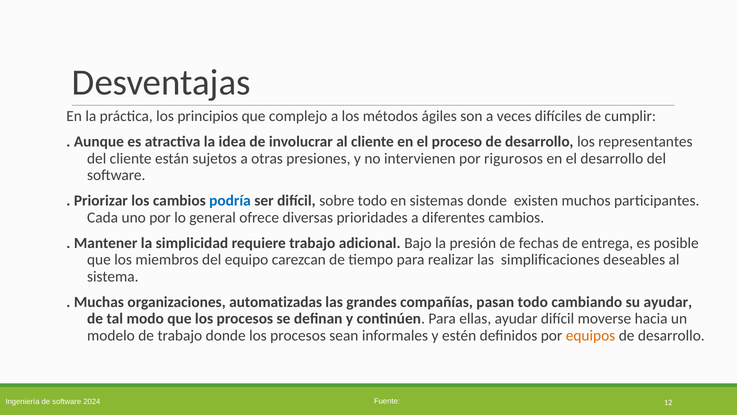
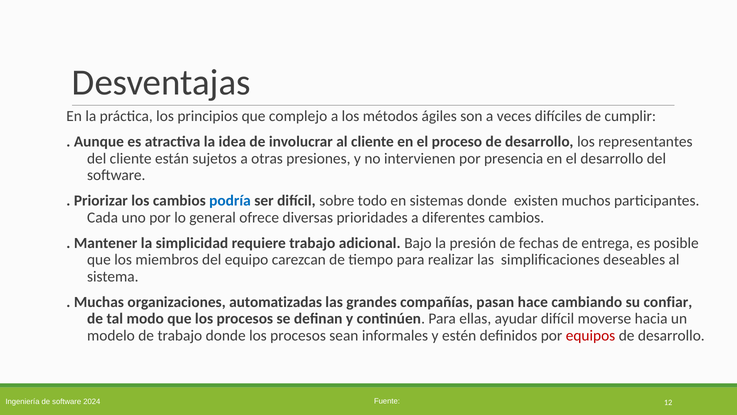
rigurosos: rigurosos -> presencia (514, 158)
pasan todo: todo -> hace (533, 302)
su ayudar: ayudar -> confiar (668, 302)
equipos colour: orange -> red (591, 335)
